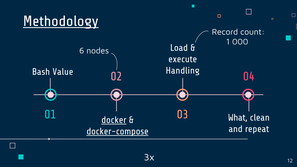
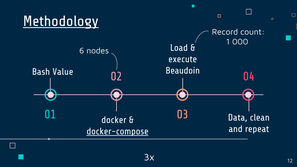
Handling: Handling -> Beaudoin (183, 71)
What: What -> Data (238, 118)
docker underline: present -> none (114, 120)
